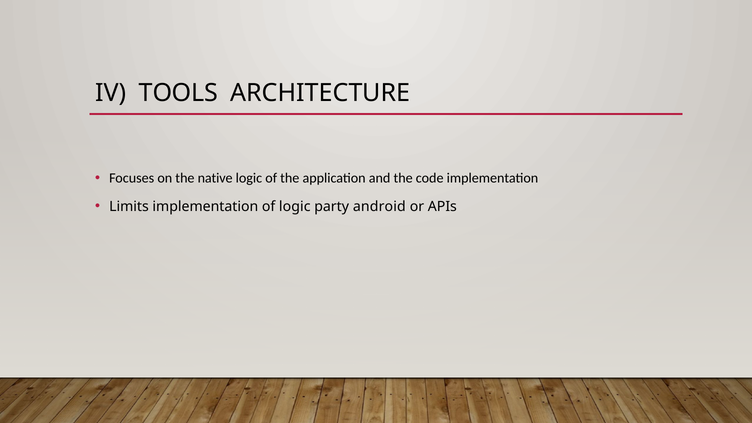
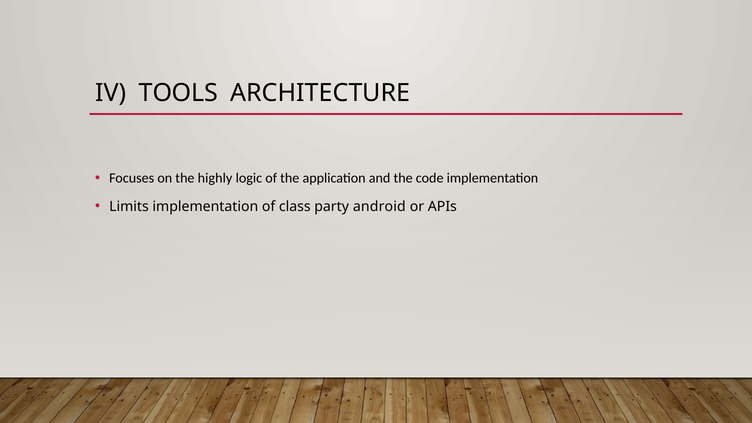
native: native -> highly (215, 178)
of logic: logic -> class (295, 206)
